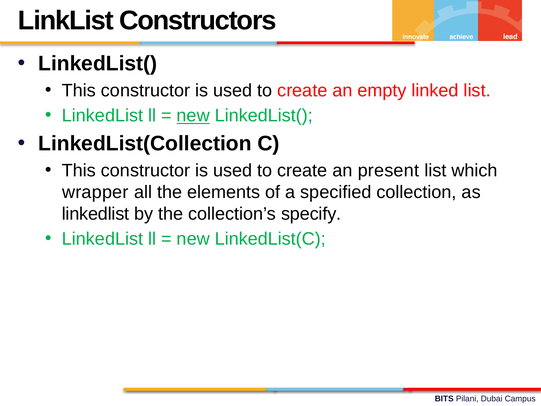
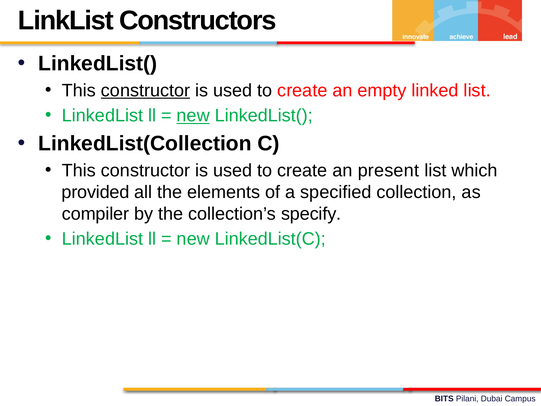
constructor underline: none -> present (146, 90)
wrapper: wrapper -> provided (96, 192)
linkedlist: linkedlist -> compiler (96, 214)
